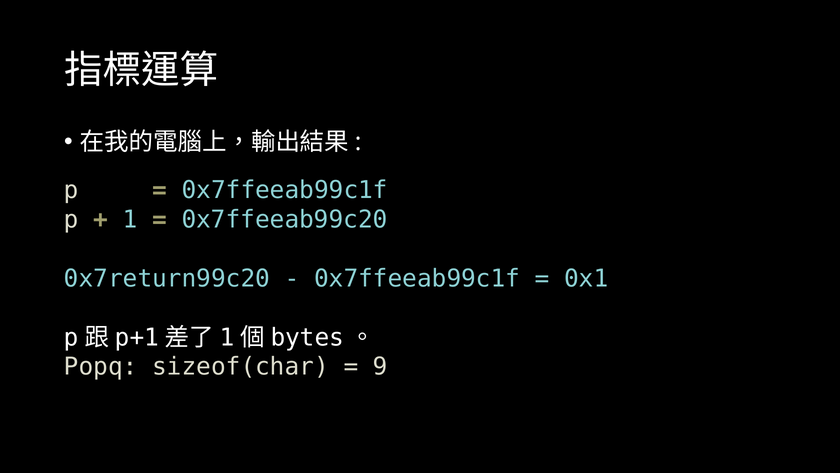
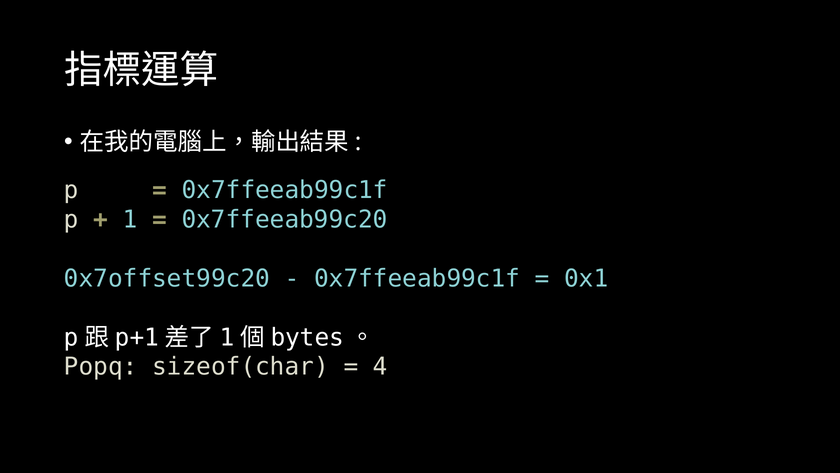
0x7return99c20: 0x7return99c20 -> 0x7offset99c20 (167, 278)
9: 9 -> 4 (380, 367)
